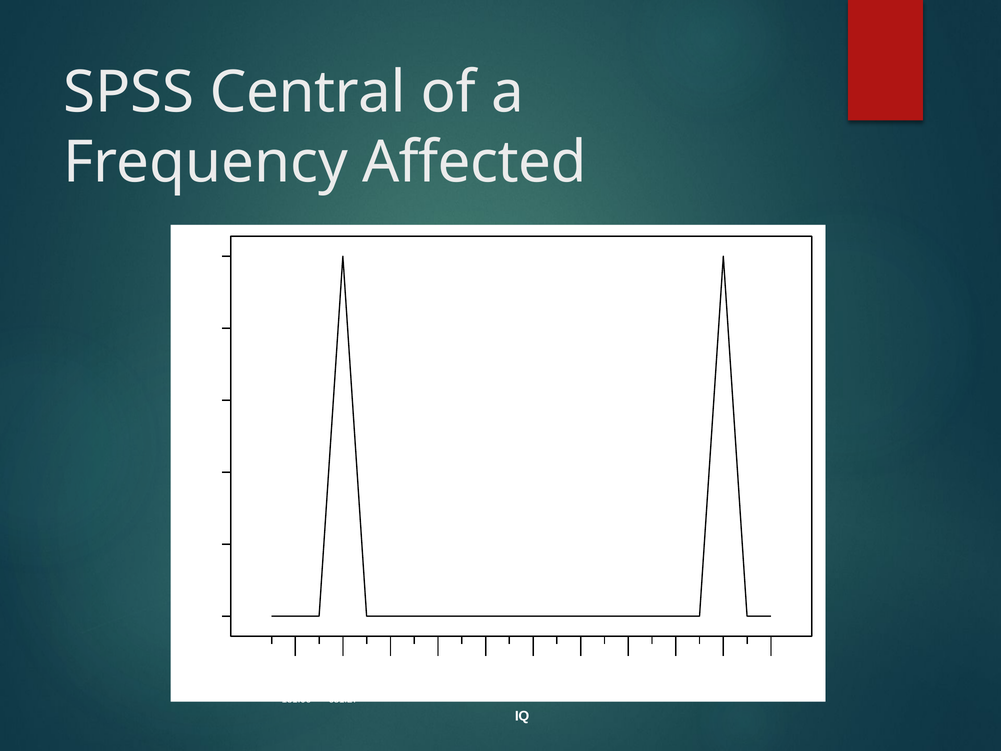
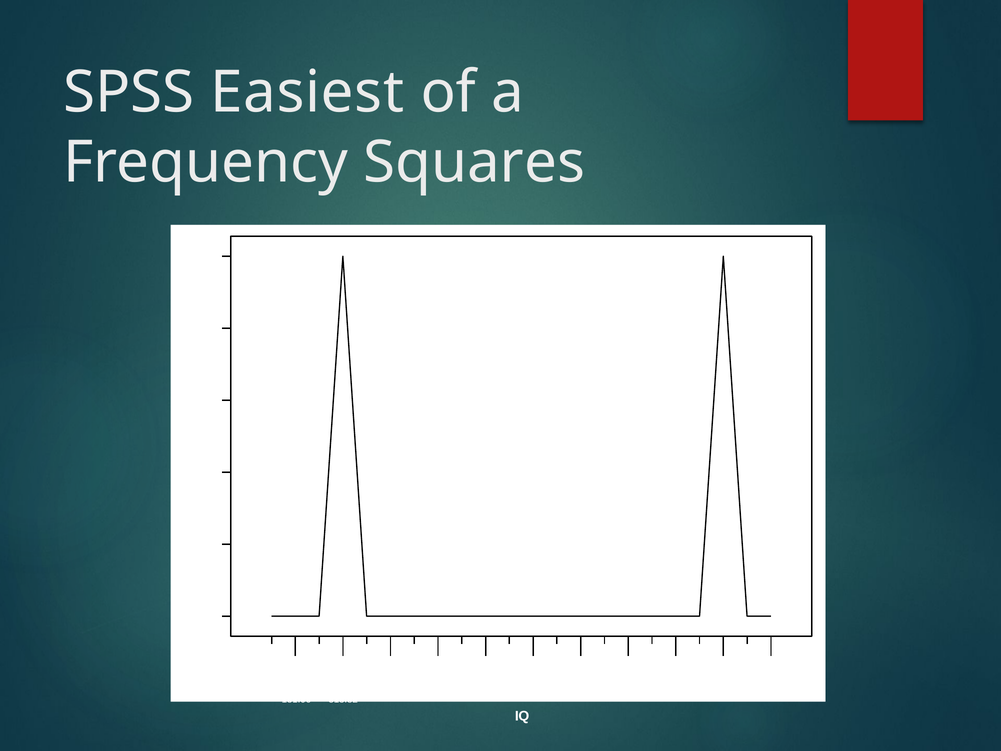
Central: Central -> Easiest (307, 92)
Affected: Affected -> Squares (474, 162)
651.27: 651.27 -> 515.82 (343, 699)
